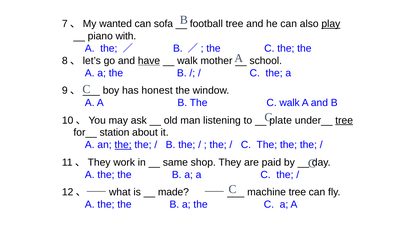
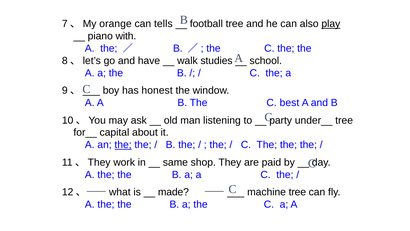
wanted: wanted -> orange (115, 24)
sofa: sofa -> tells (163, 24)
have underline: present -> none (149, 61)
mother: mother -> studies (217, 61)
C walk: walk -> best (289, 103)
plate: plate -> party (281, 120)
tree underline: present -> none (344, 120)
station: station -> capital (114, 132)
